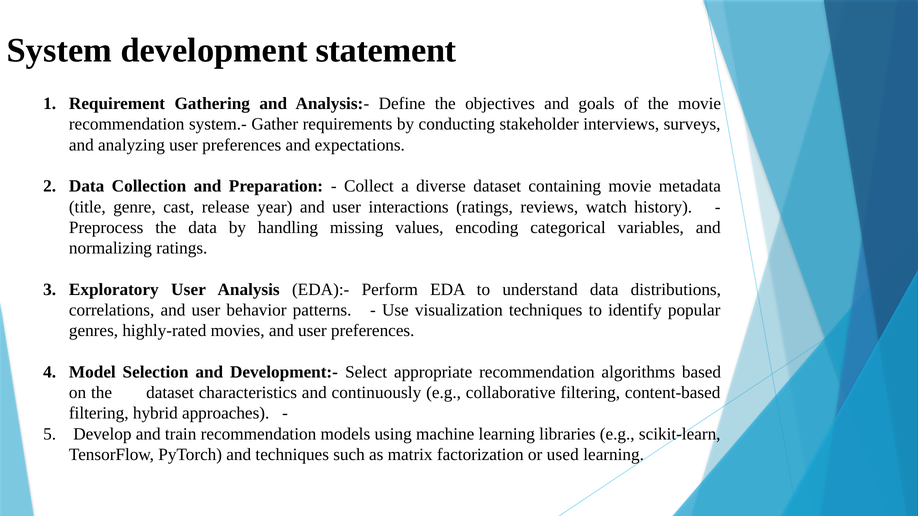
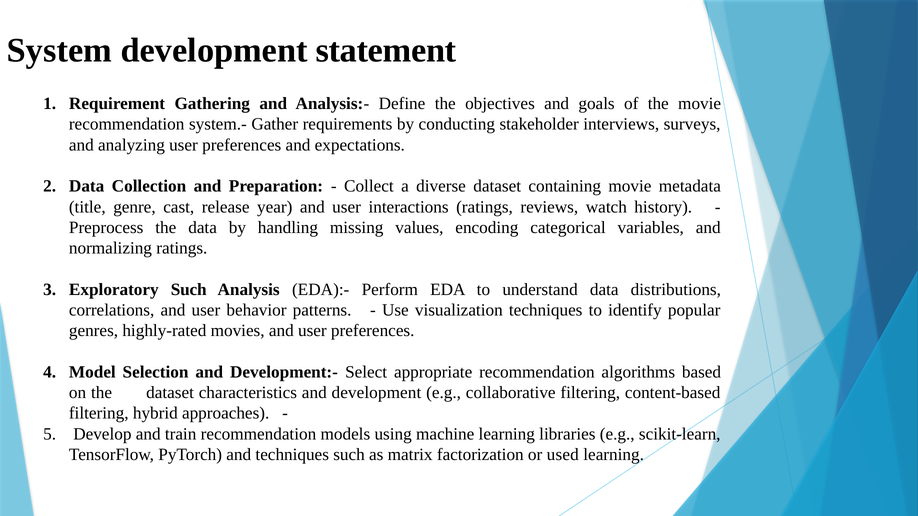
Exploratory User: User -> Such (189, 290)
and continuously: continuously -> development (376, 393)
